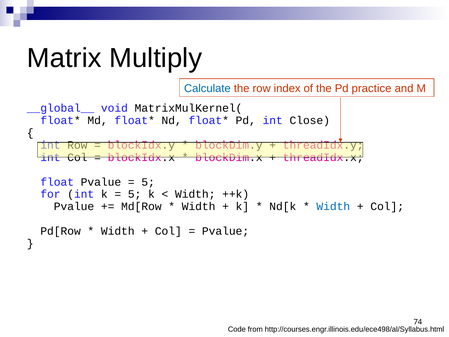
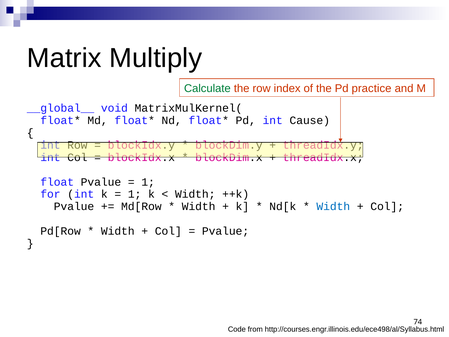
Calculate colour: blue -> green (207, 88)
Close: Close -> Cause (310, 120)
5: 5 -> 1 (148, 182)
5: 5 -> 1 (135, 194)
